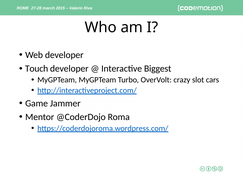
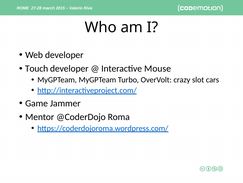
Biggest: Biggest -> Mouse (158, 68)
